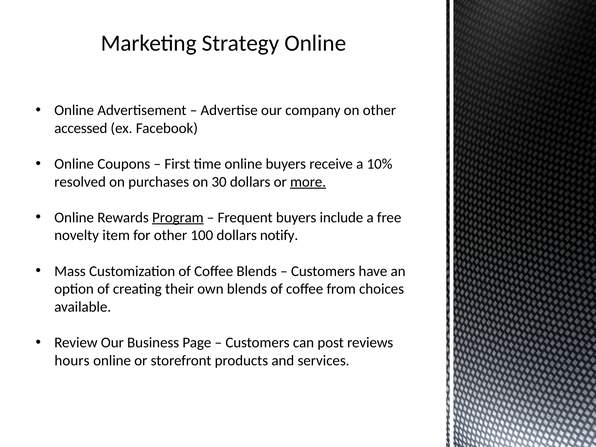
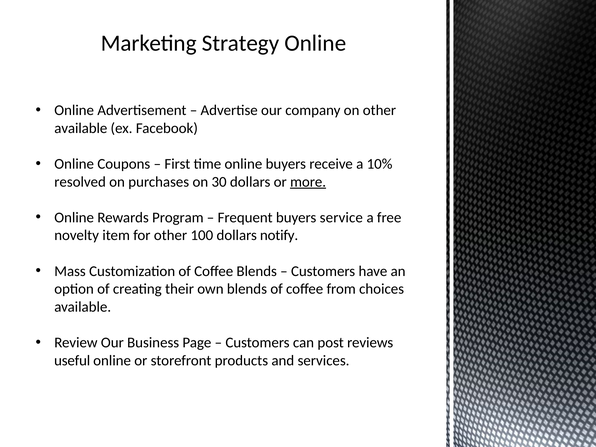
accessed: accessed -> available (81, 128)
Program underline: present -> none (178, 218)
include: include -> service (341, 218)
hours: hours -> useful (72, 361)
